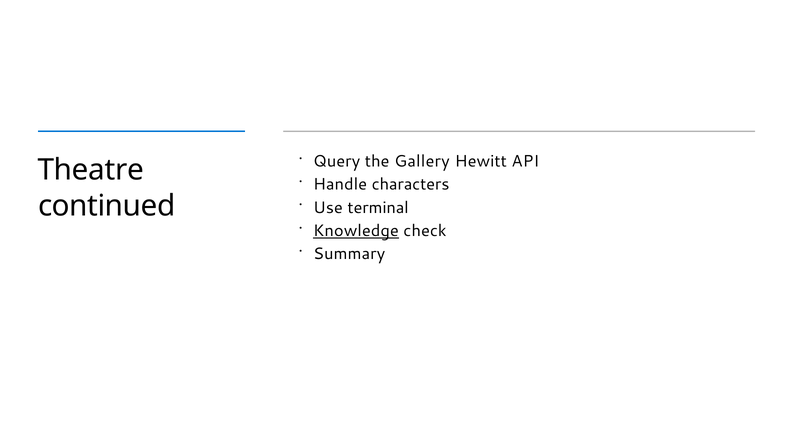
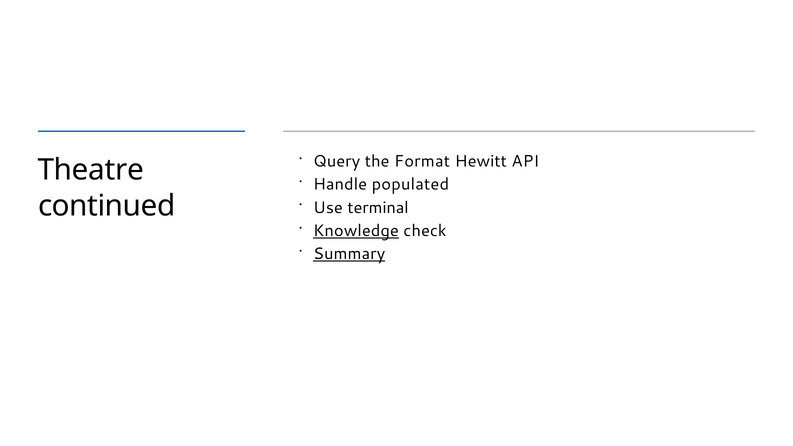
Gallery: Gallery -> Format (422, 161)
characters: characters -> populated (410, 184)
Summary underline: none -> present (349, 254)
